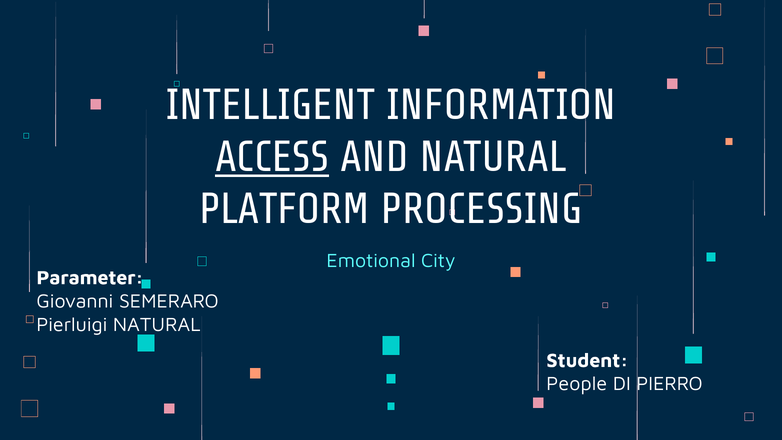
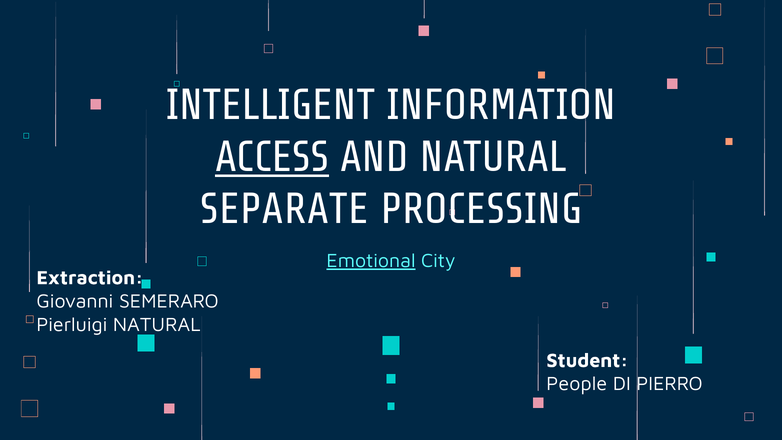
PLATFORM: PLATFORM -> SEPARATE (284, 209)
Emotional underline: none -> present (371, 261)
Parameter: Parameter -> Extraction (90, 278)
